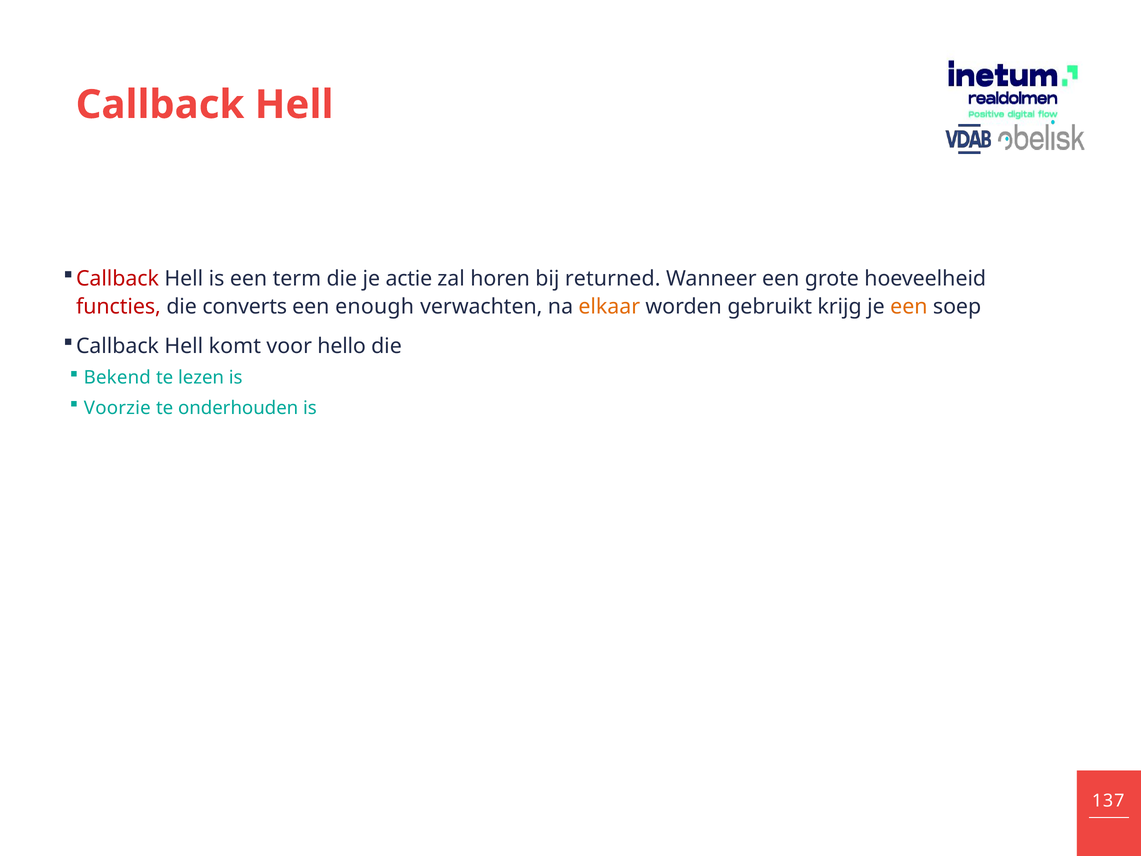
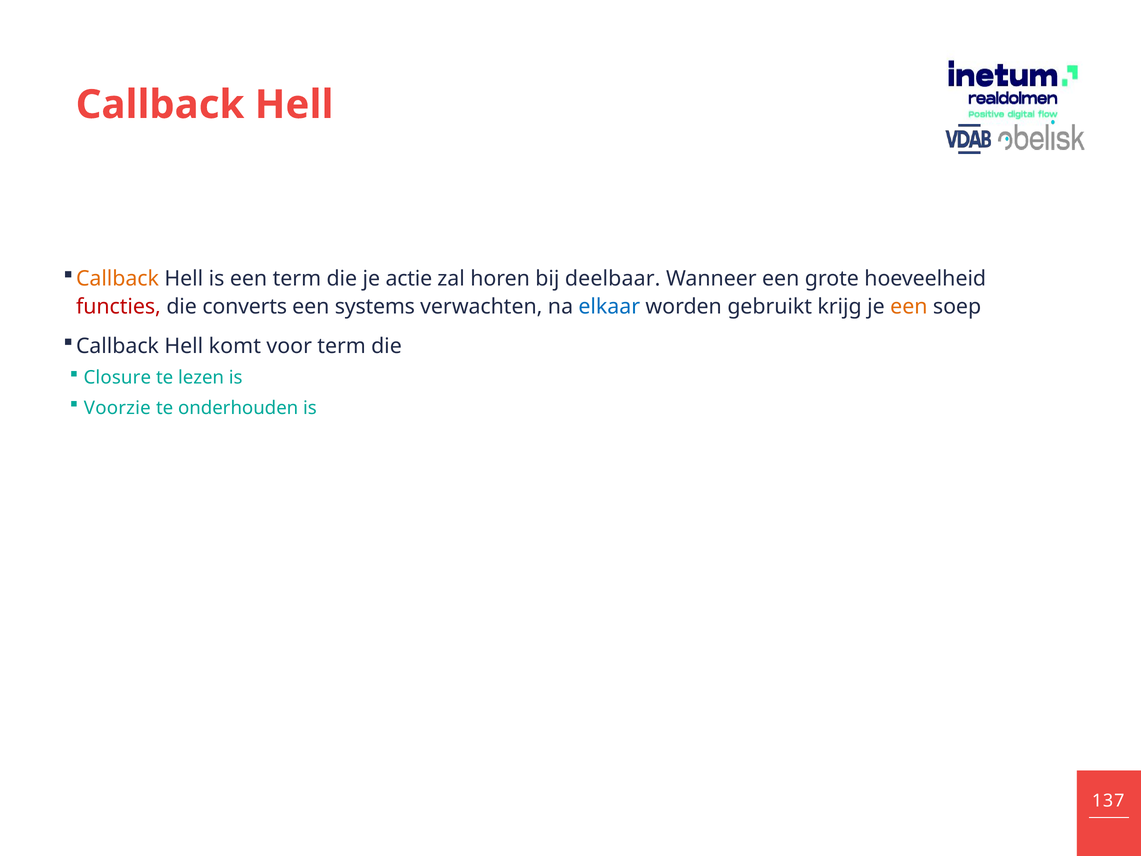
Callback colour: red -> orange (117, 279)
returned: returned -> deelbaar (613, 279)
enough: enough -> systems (375, 307)
elkaar colour: orange -> blue (609, 307)
voor hello: hello -> term (342, 346)
Bekend: Bekend -> Closure (117, 378)
